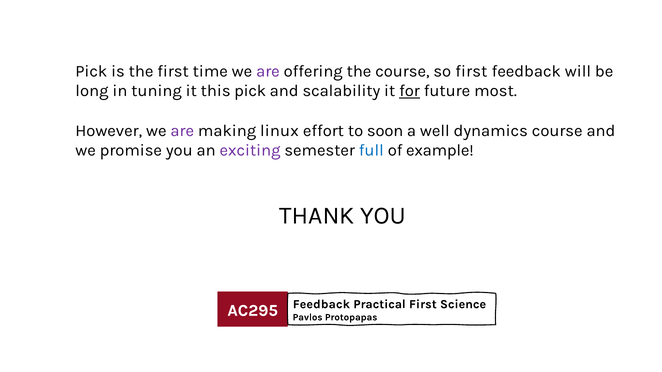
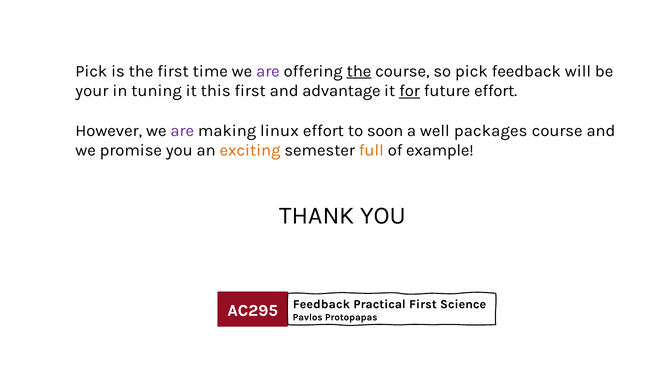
the underline: none -> present (359, 71)
so first: first -> pick (471, 71)
long: long -> your (92, 91)
this pick: pick -> first (250, 91)
scalability: scalability -> advantage (341, 91)
future most: most -> effort (496, 91)
dynamics: dynamics -> packages (491, 131)
exciting colour: purple -> orange (250, 151)
full colour: blue -> orange (371, 151)
